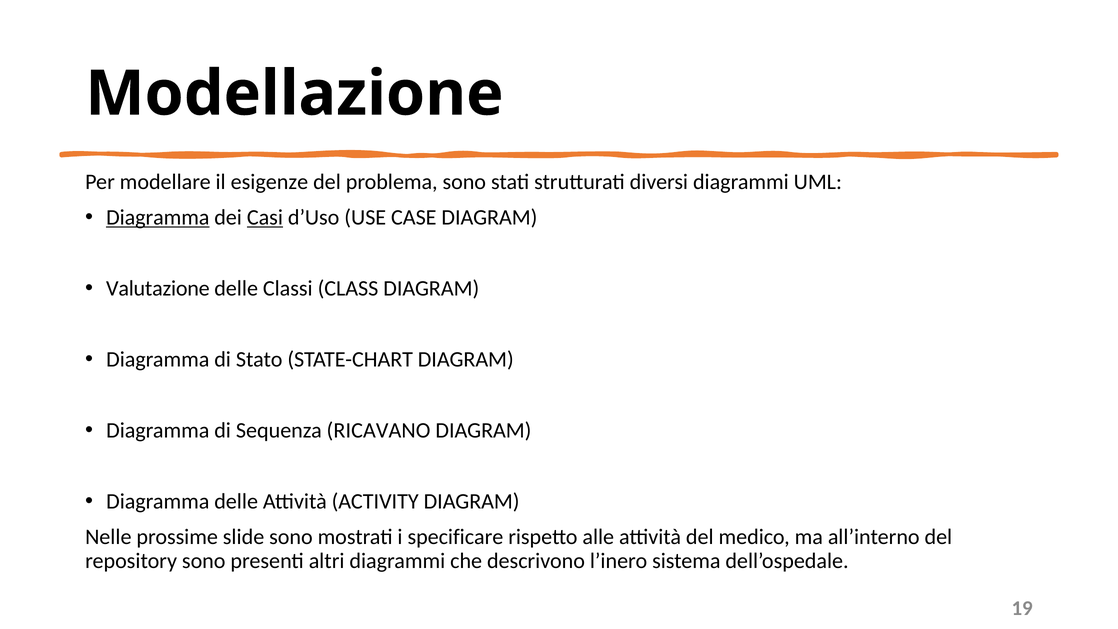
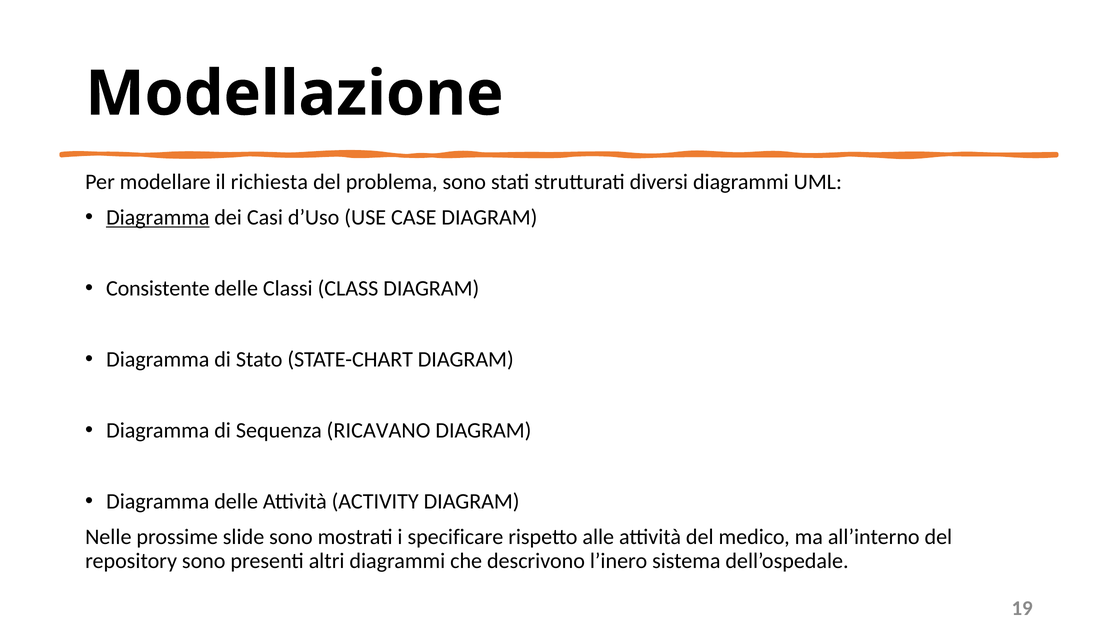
esigenze: esigenze -> richiesta (269, 182)
Casi underline: present -> none (265, 217)
Valutazione: Valutazione -> Consistente (158, 288)
